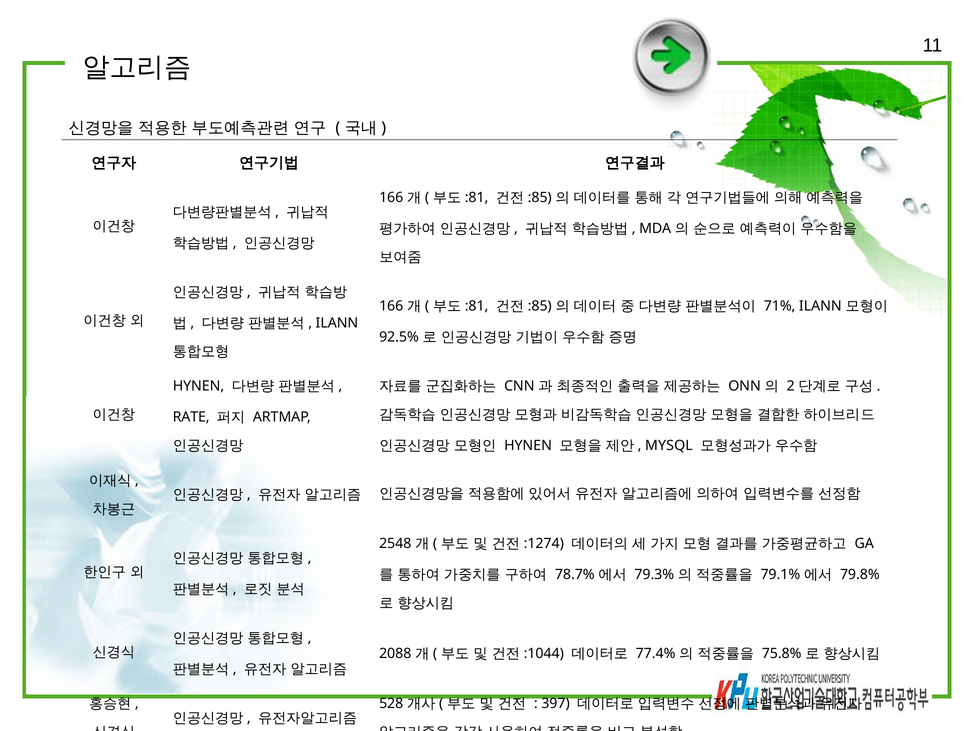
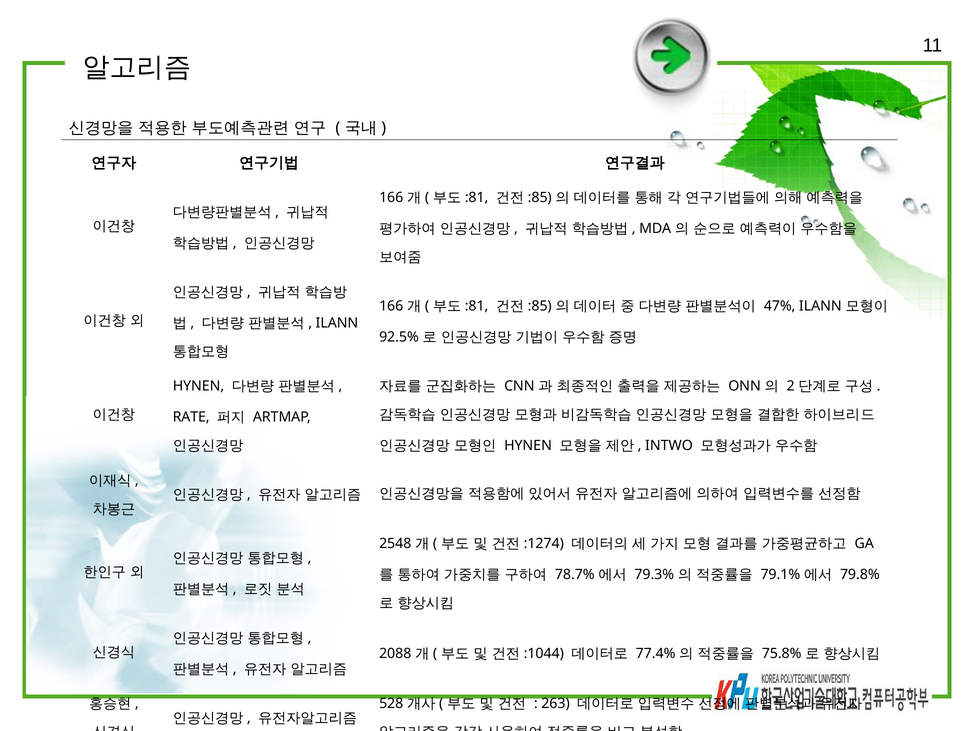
71%: 71% -> 47% (780, 306)
MYSQL: MYSQL -> INTWO (669, 445)
397: 397 -> 263 (556, 703)
